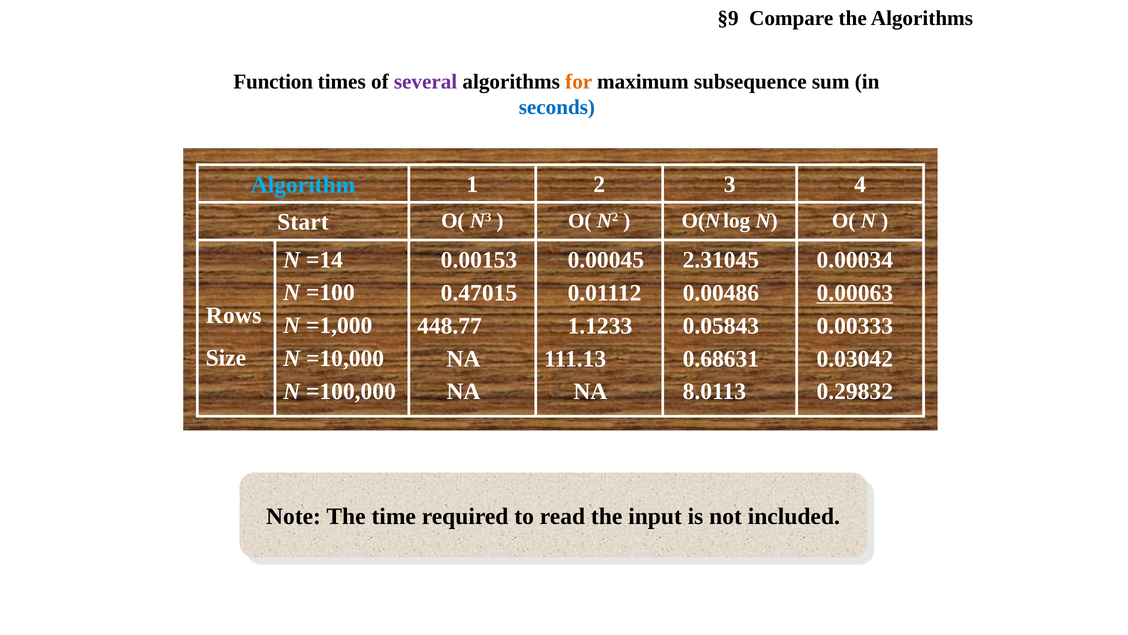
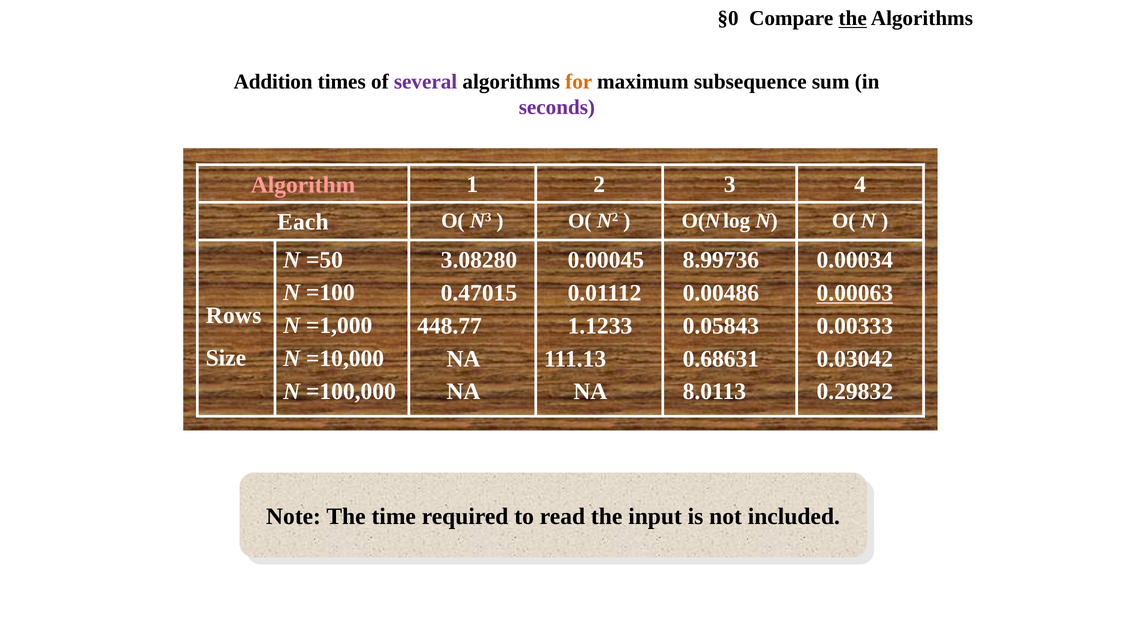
§9: §9 -> §0 (728, 18)
the underline: none -> present (853, 18)
Function: Function -> Addition (273, 82)
seconds colour: blue -> purple (557, 107)
Algorithm colour: light blue -> pink (303, 185)
Start: Start -> Each (303, 222)
=14: =14 -> =50 (325, 260)
0.00153: 0.00153 -> 3.08280 (479, 260)
2.31045: 2.31045 -> 8.99736 (721, 260)
